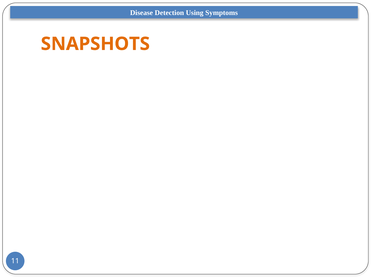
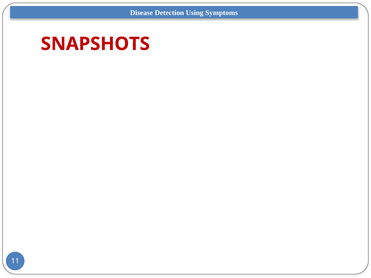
SNAPSHOTS colour: orange -> red (95, 44)
